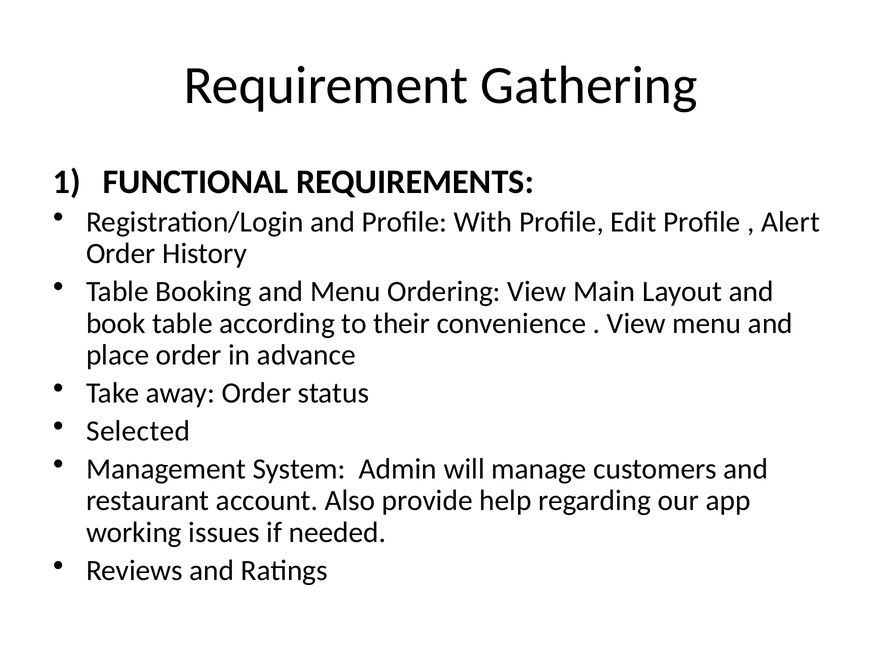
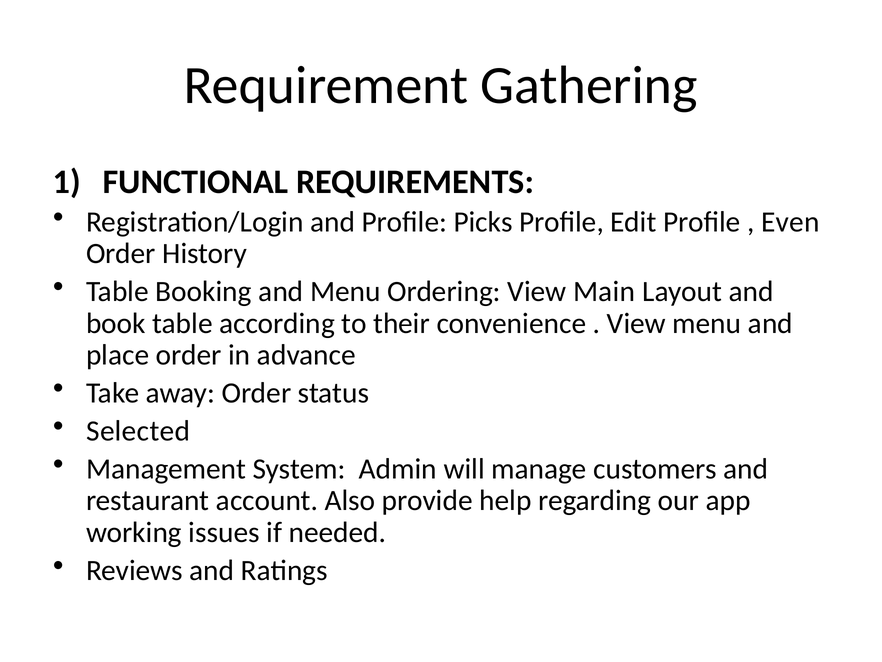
With: With -> Picks (483, 222)
Alert: Alert -> Even (790, 222)
